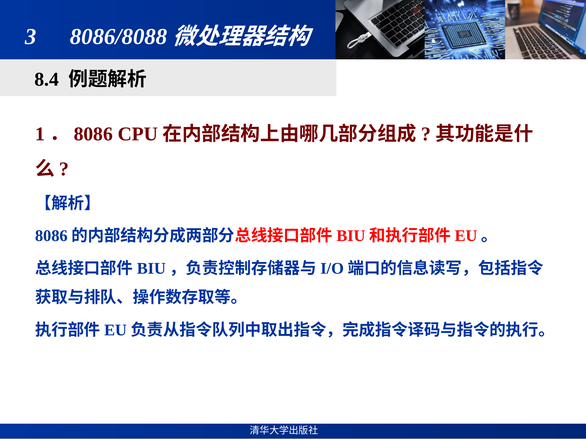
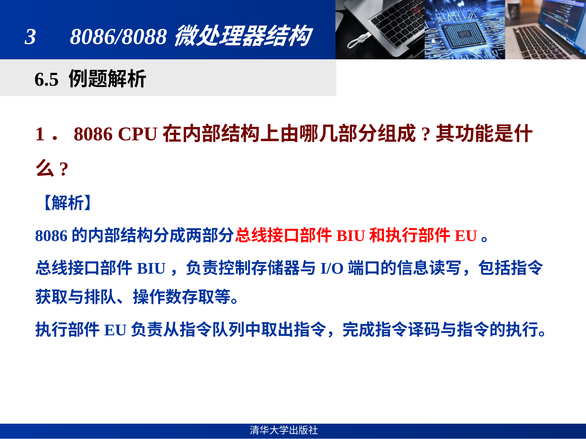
8.4: 8.4 -> 6.5 (47, 79)
